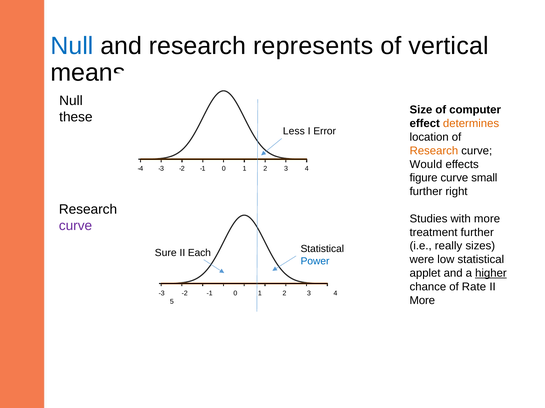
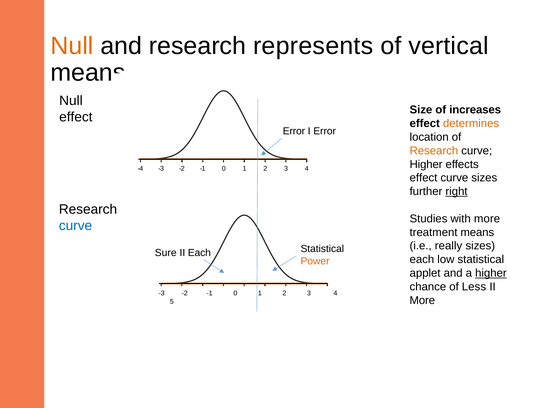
Null colour: blue -> orange (72, 46)
computer: computer -> increases (475, 110)
these: these -> effect (76, 117)
Less: Less -> Error (294, 131)
Would: Would -> Higher (426, 165)
figure: figure -> effect (424, 178)
curve small: small -> sizes (484, 178)
right underline: none -> present (457, 192)
curve colour: purple -> blue (76, 226)
treatment further: further -> means (477, 233)
were: were -> each (422, 260)
Power colour: blue -> orange (315, 261)
Rate: Rate -> Less (474, 287)
